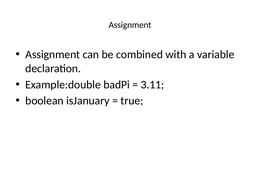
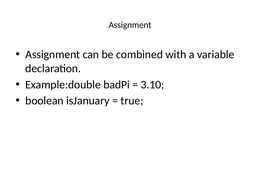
3.11: 3.11 -> 3.10 (152, 85)
